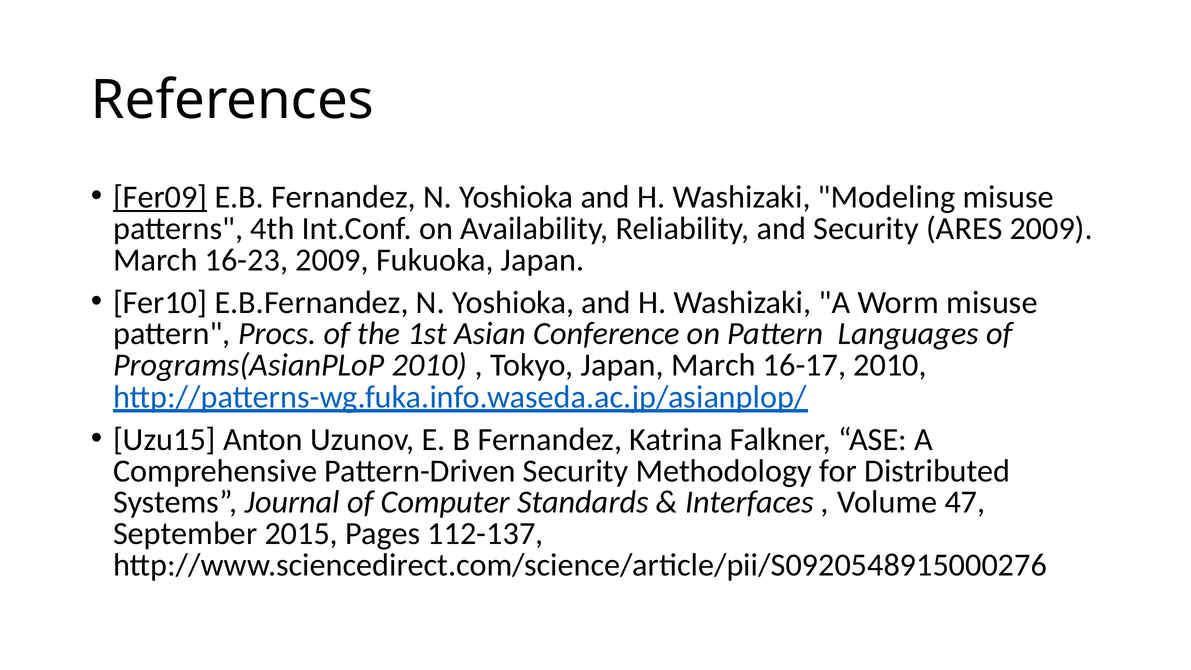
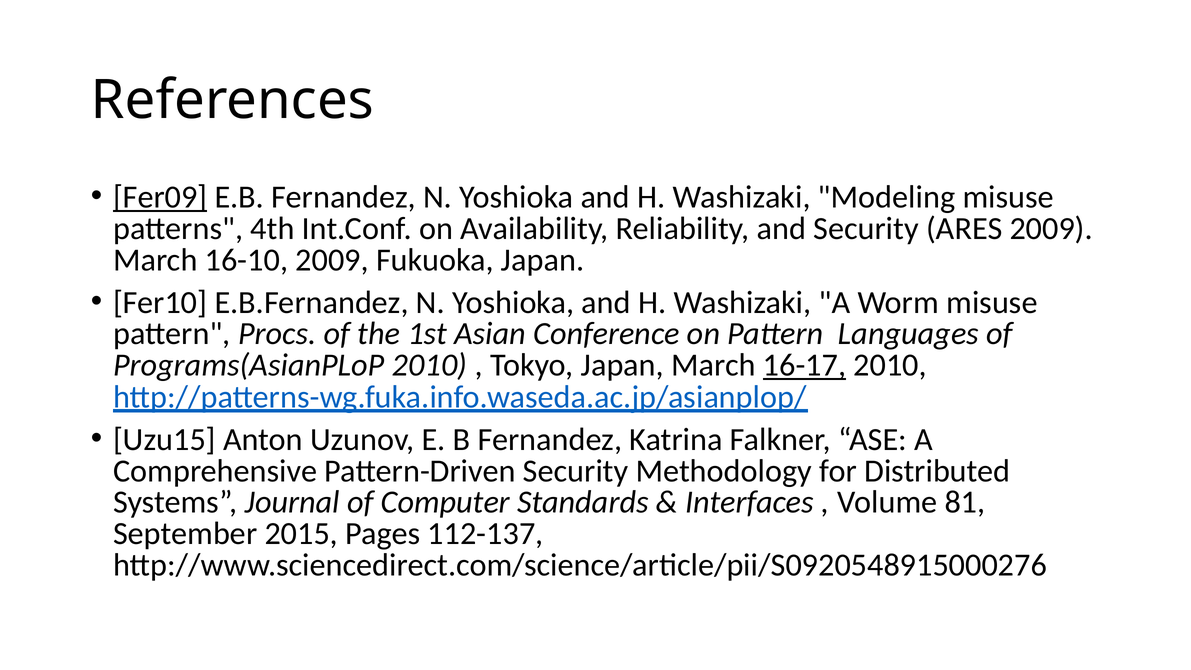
16-23: 16-23 -> 16-10 (246, 260)
16-17 underline: none -> present (805, 365)
47: 47 -> 81 (965, 502)
